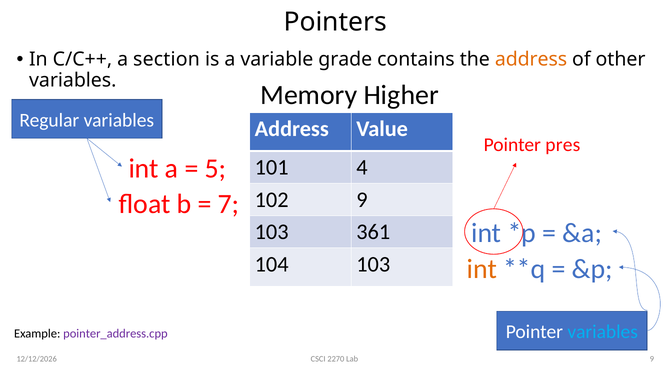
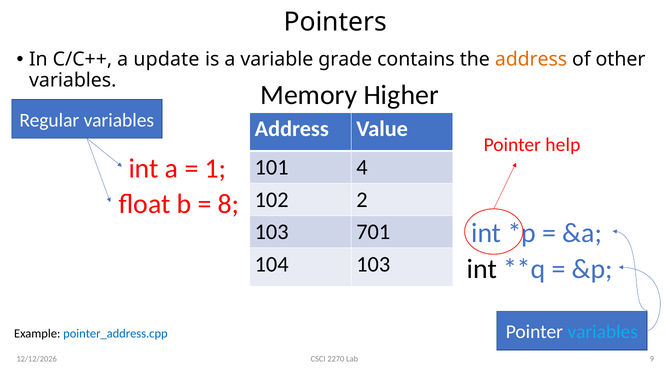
section: section -> update (166, 59)
pres: pres -> help (563, 145)
5: 5 -> 1 (215, 169)
102 9: 9 -> 2 (362, 200)
7: 7 -> 8 (229, 204)
361: 361 -> 701 (373, 232)
int colour: orange -> black (482, 269)
pointer_address.cpp colour: purple -> blue (115, 334)
